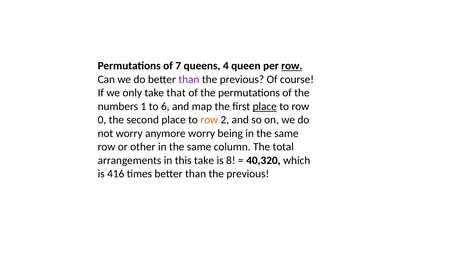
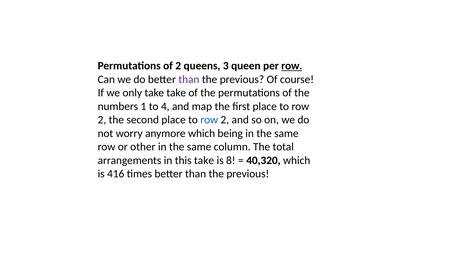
of 7: 7 -> 2 (178, 66)
4: 4 -> 3 (226, 66)
take that: that -> take (176, 93)
6: 6 -> 4 (165, 106)
place underline: present -> none (265, 106)
0: 0 -> 2 (102, 120)
row colour: orange -> blue (209, 120)
anymore worry: worry -> which (202, 133)
